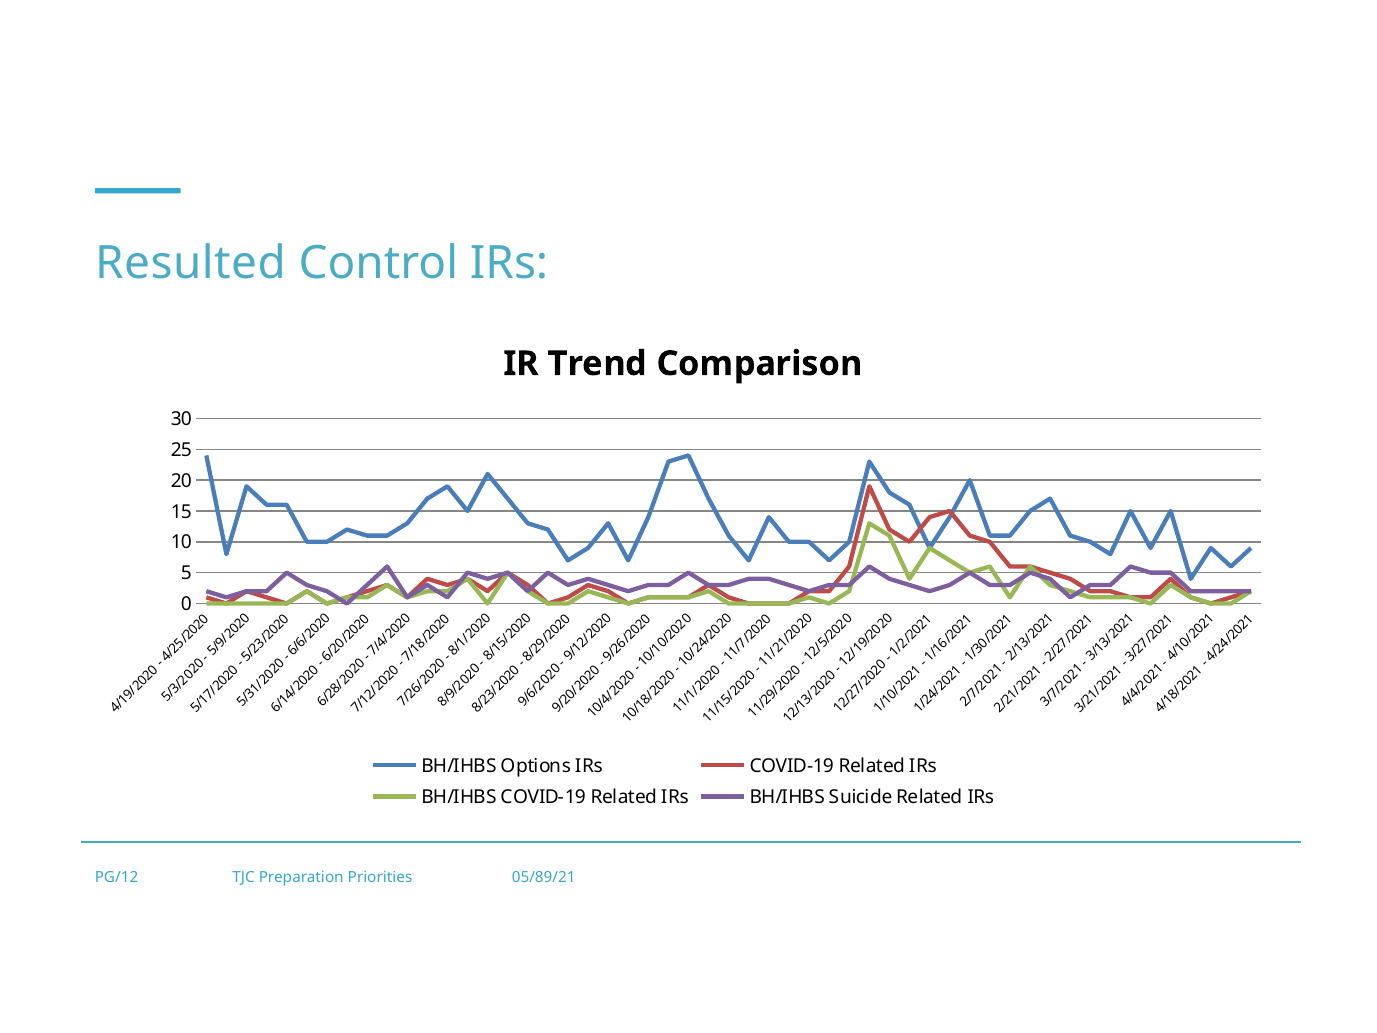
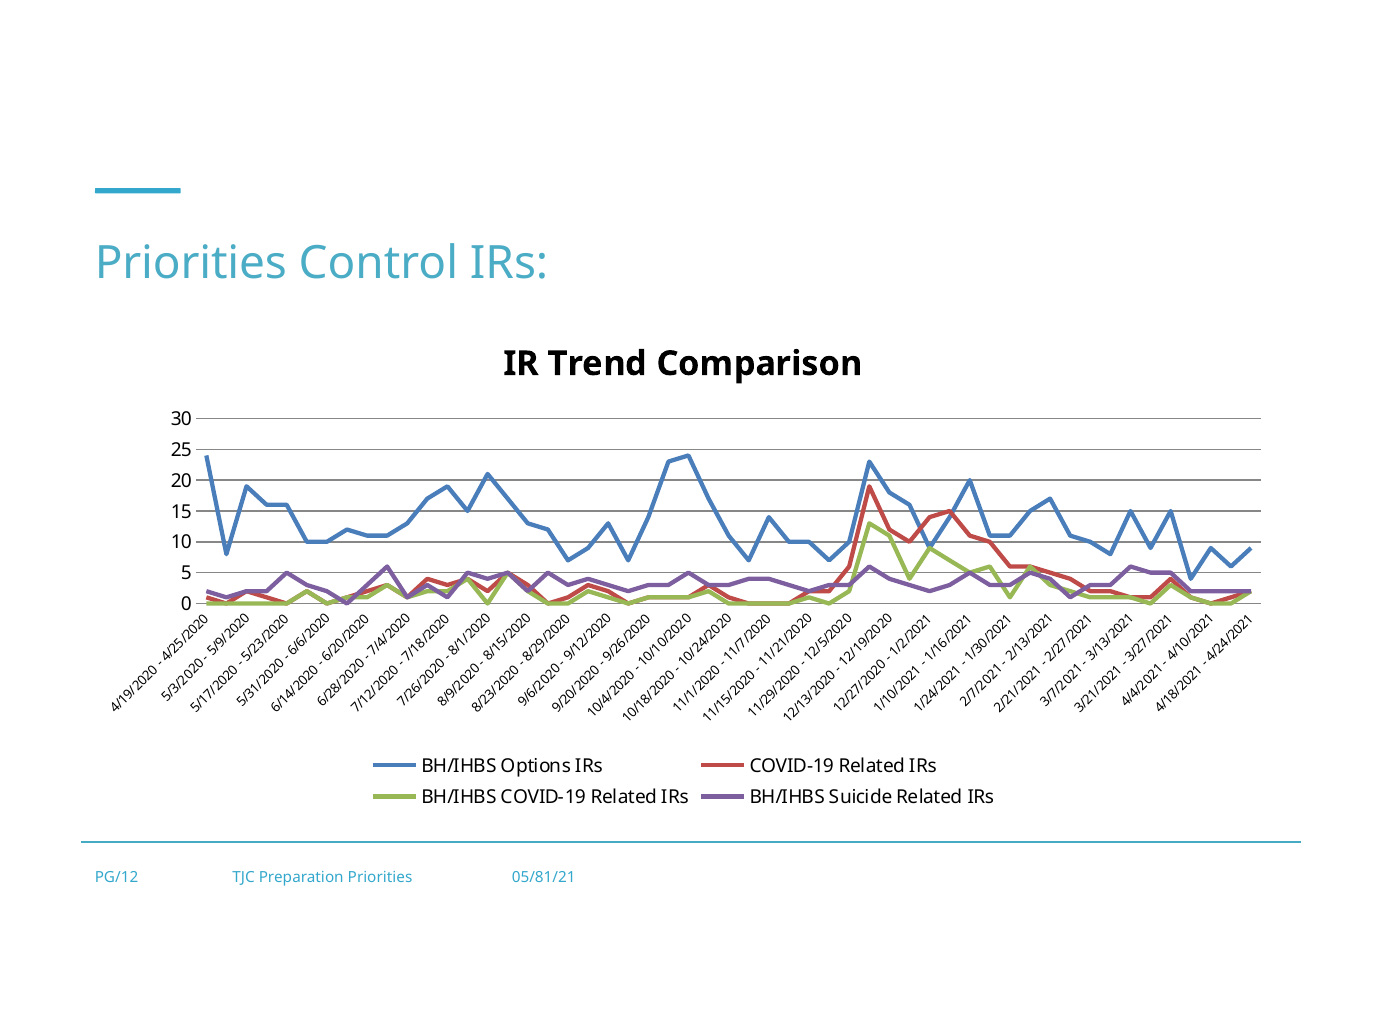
Resulted: Resulted -> Priorities (191, 263)
05/89/21: 05/89/21 -> 05/81/21 (544, 878)
